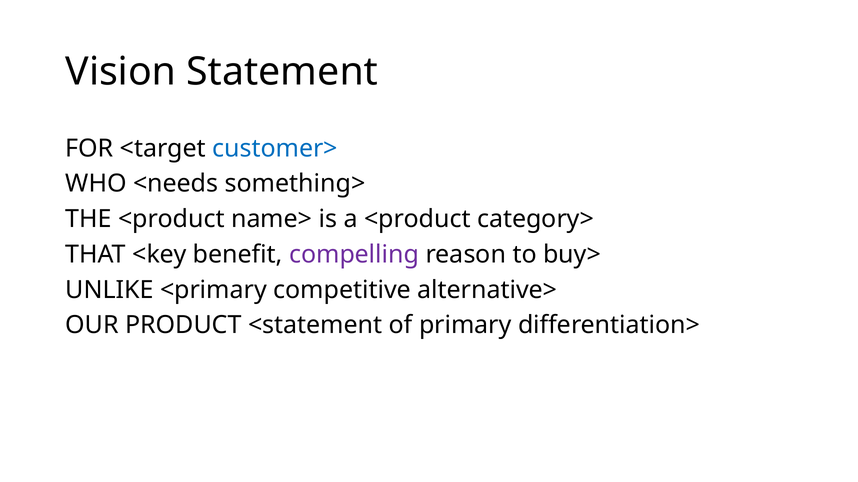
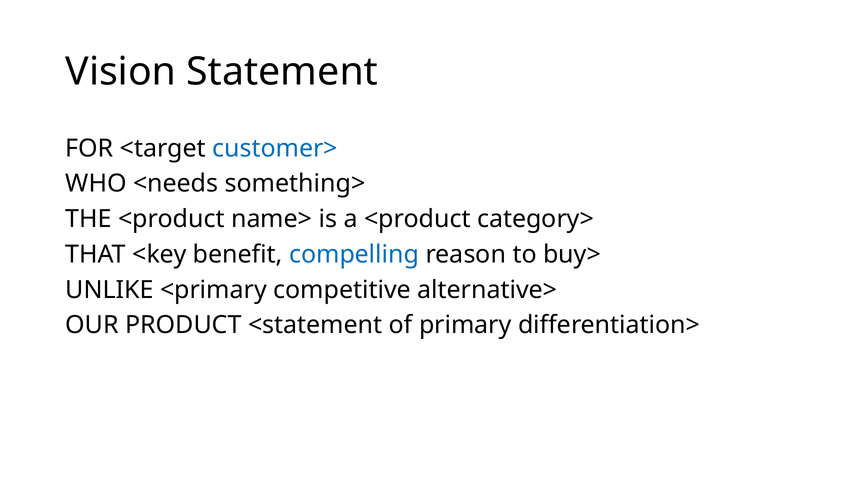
compelling colour: purple -> blue (354, 255)
